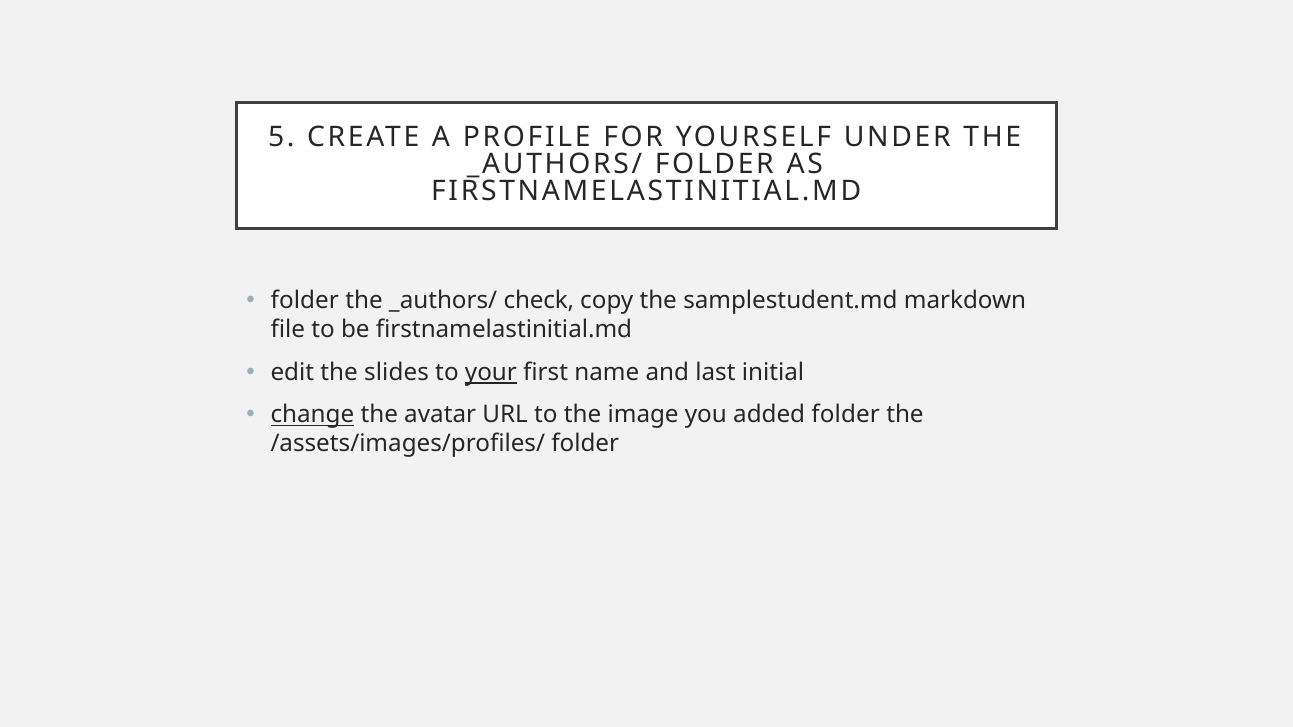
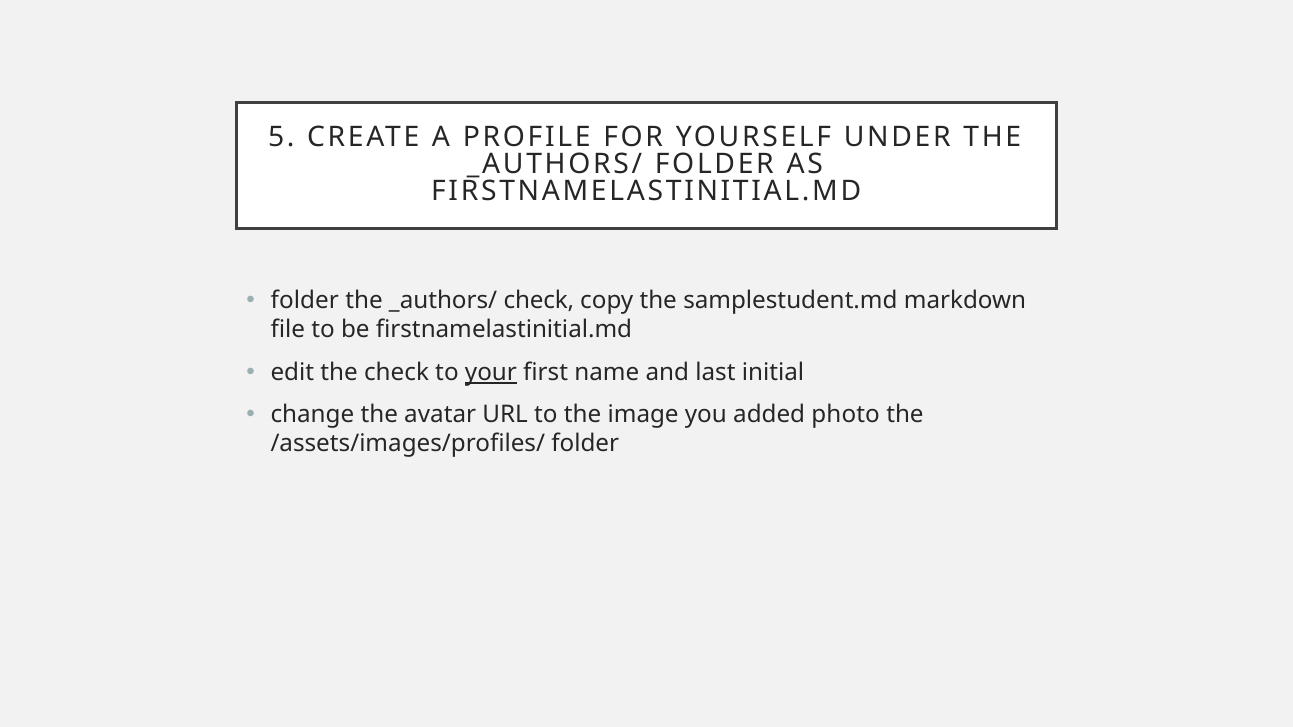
the slides: slides -> check (397, 373)
change underline: present -> none (312, 415)
added folder: folder -> photo (846, 415)
